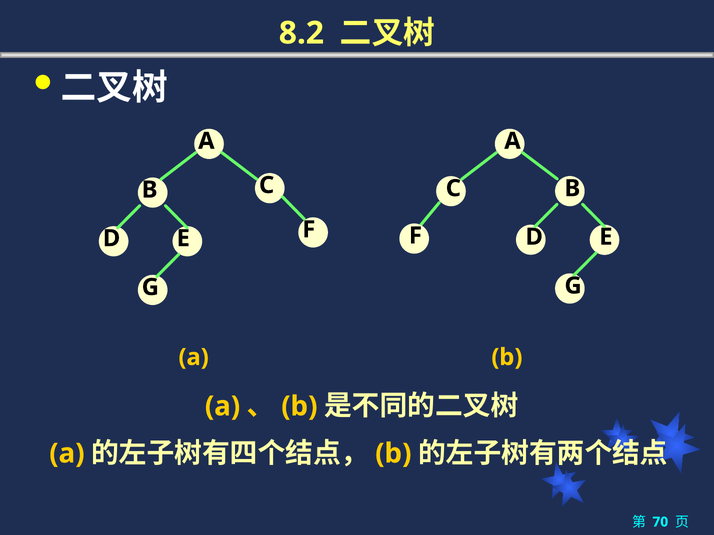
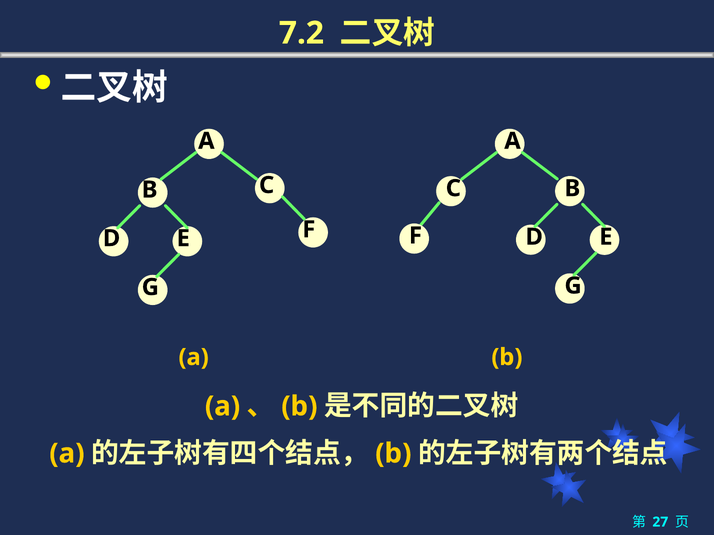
8.2: 8.2 -> 7.2 (301, 33)
70: 70 -> 27 (660, 522)
